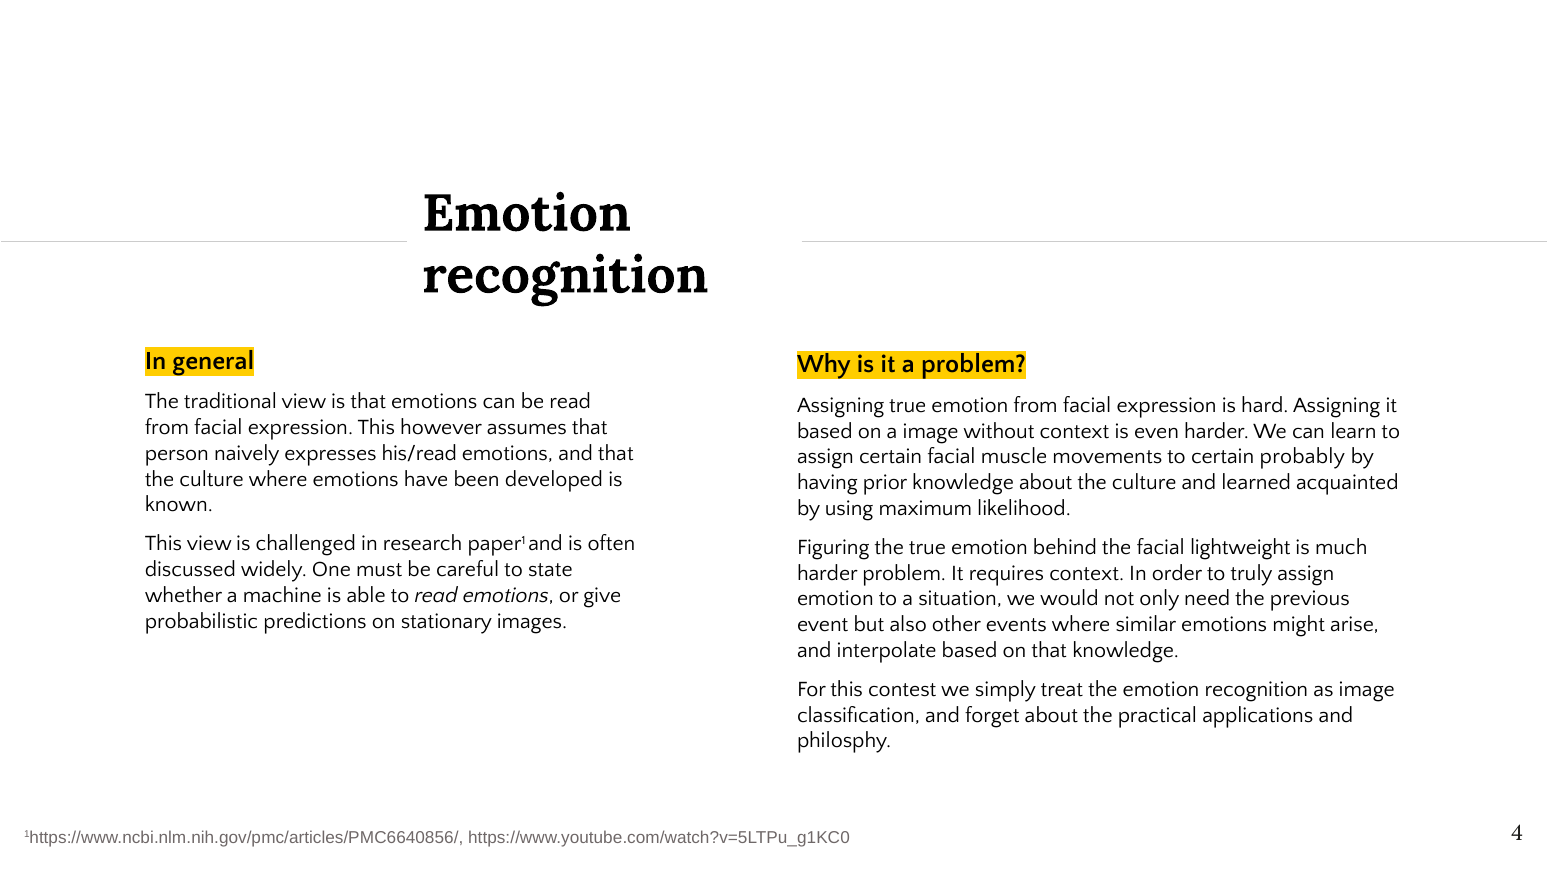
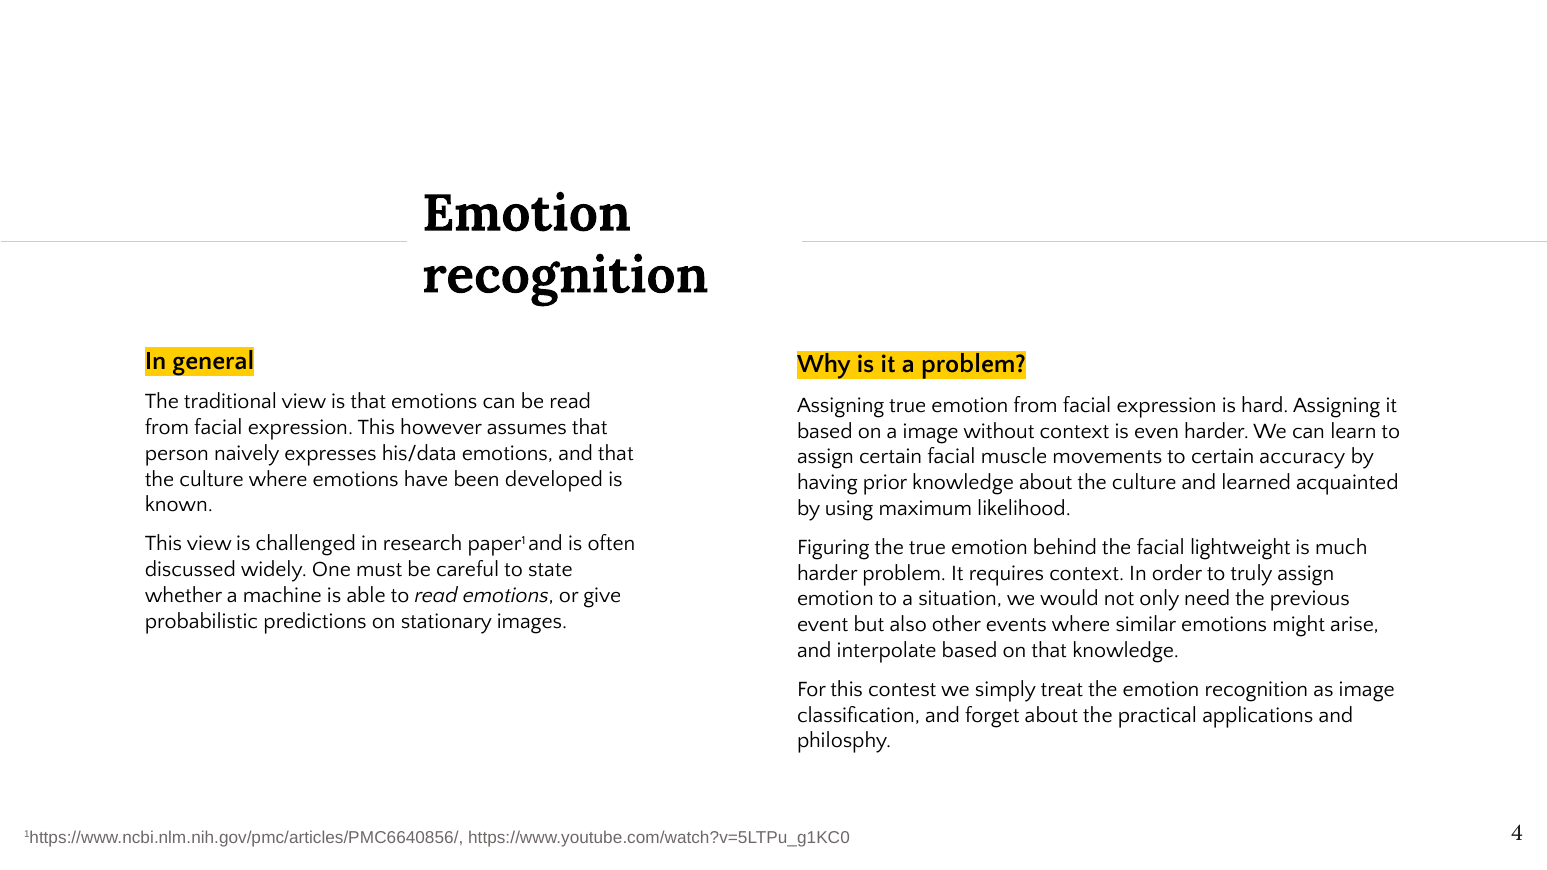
his/read: his/read -> his/data (419, 453)
probably: probably -> accuracy (1302, 457)
